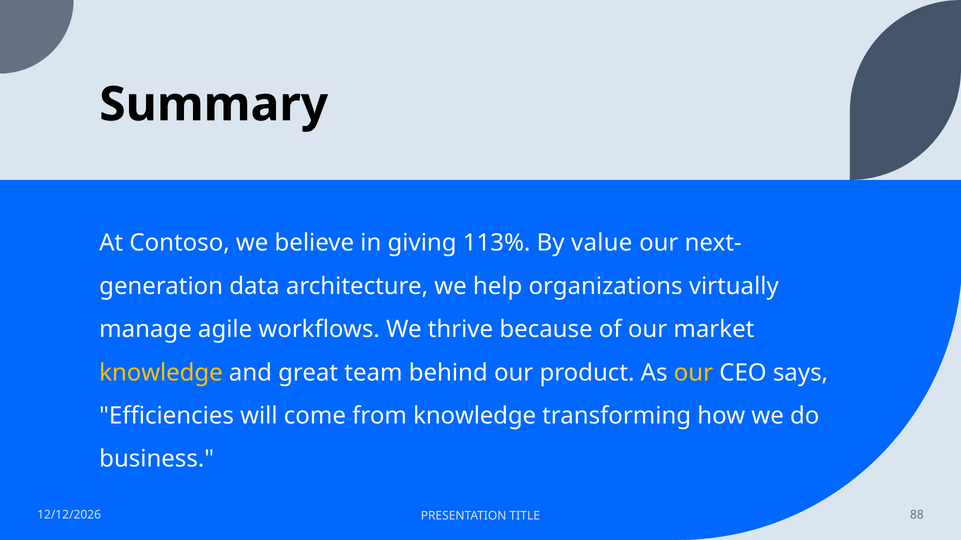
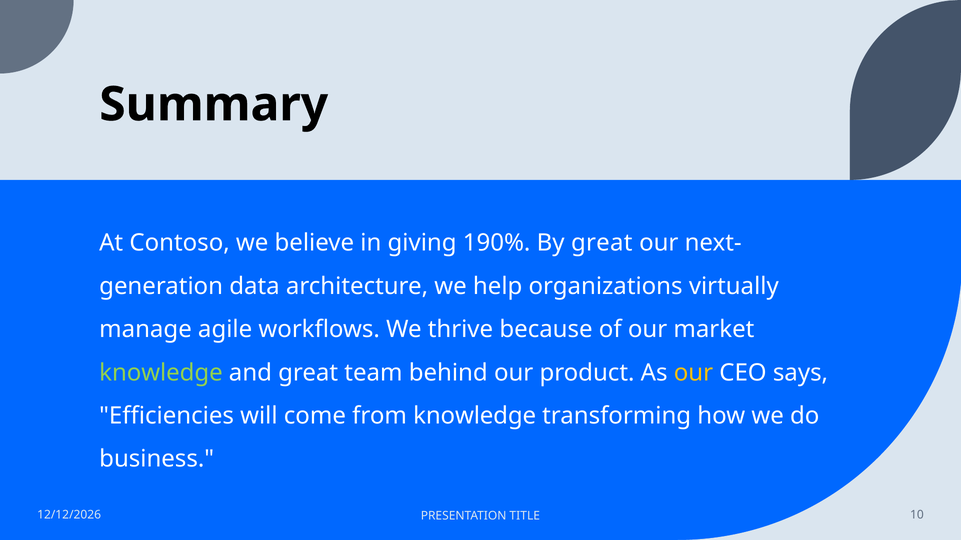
113%: 113% -> 190% (497, 243)
By value: value -> great (602, 243)
knowledge colour: yellow -> light green (161, 373)
88: 88 -> 10 (917, 515)
